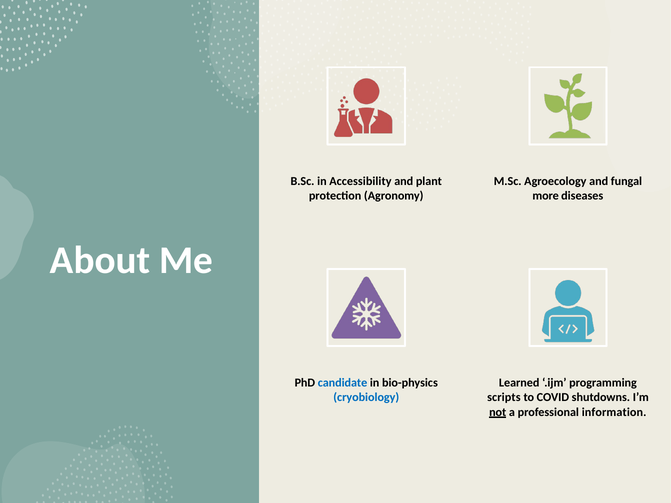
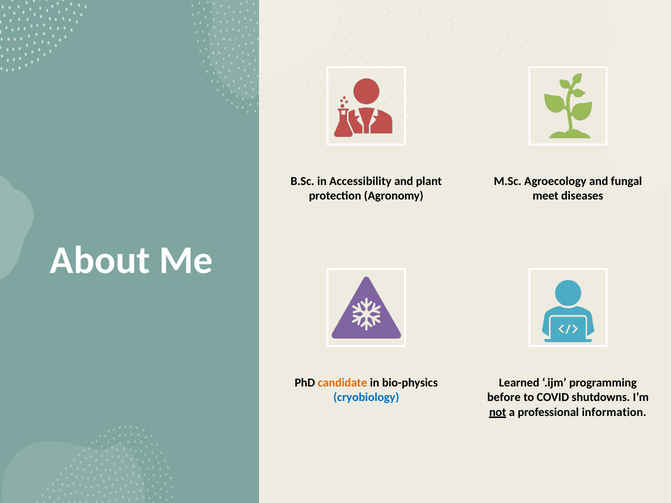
more: more -> meet (546, 196)
candidate colour: blue -> orange (343, 383)
scripts: scripts -> before (504, 398)
